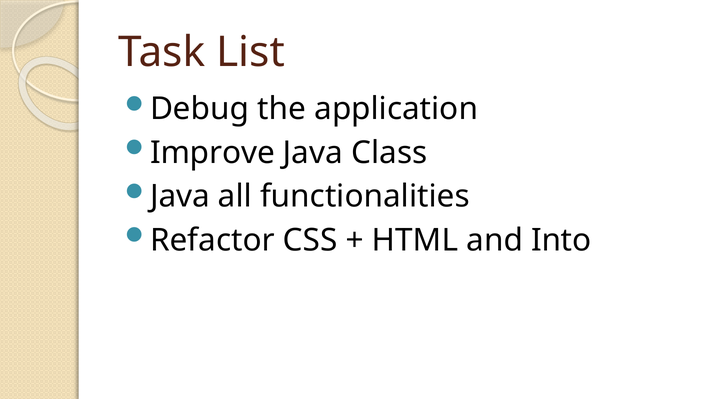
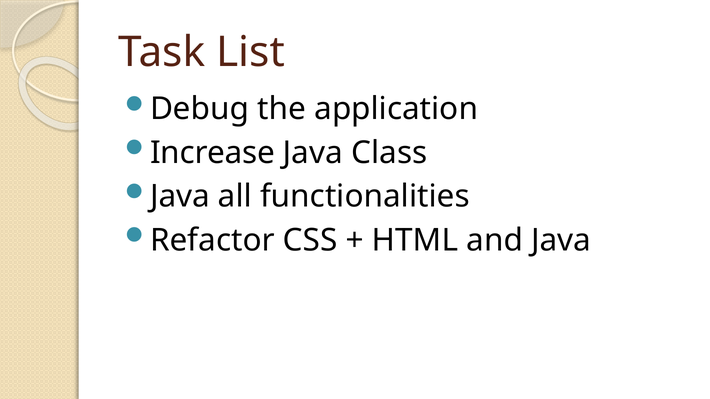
Improve: Improve -> Increase (213, 153)
and Into: Into -> Java (561, 240)
